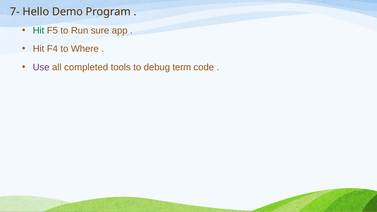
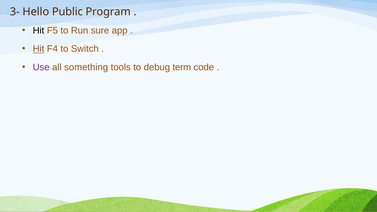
7-: 7- -> 3- (15, 12)
Demo: Demo -> Public (67, 12)
Hit colour: green -> black (39, 31)
Hit underline: none -> present (39, 49)
Where: Where -> Switch (85, 49)
completed: completed -> something (86, 67)
